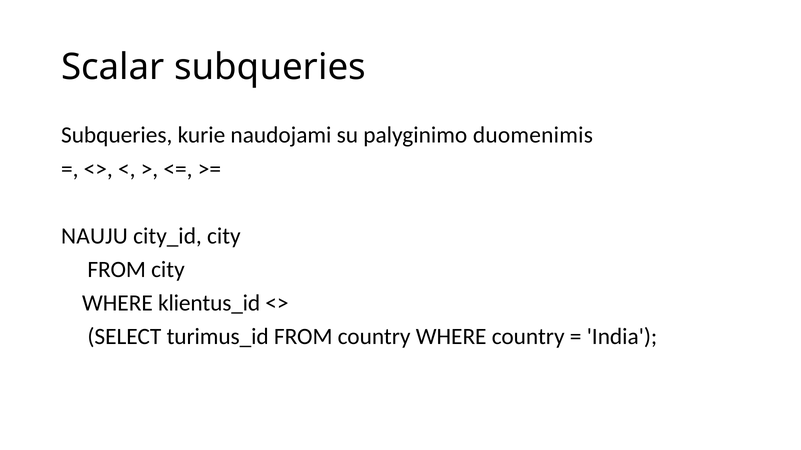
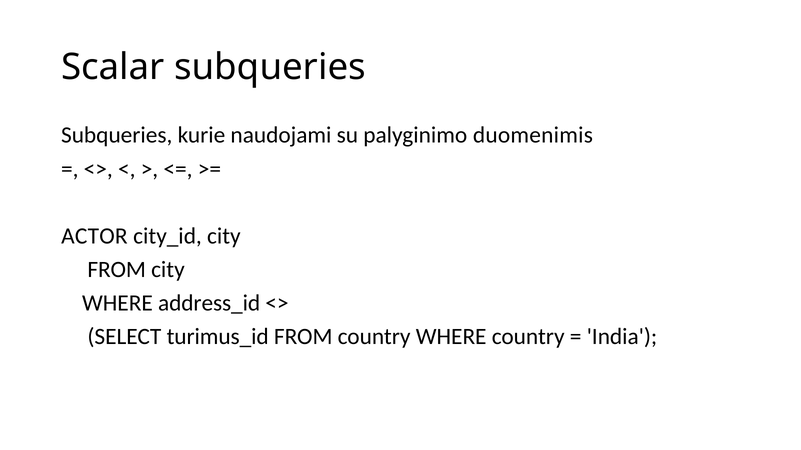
NAUJU: NAUJU -> ACTOR (94, 236)
klientus_id: klientus_id -> address_id (209, 303)
